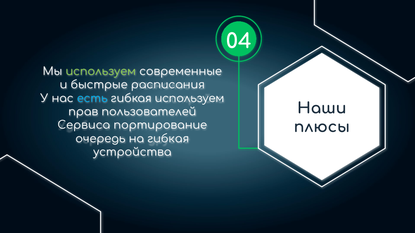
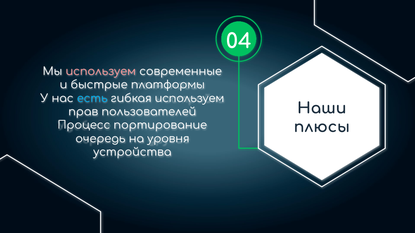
используем colour: light green -> pink (101, 72)
расписания: расписания -> платформы (168, 85)
Сервиса: Сервиса -> Процесс (84, 125)
на гибкая: гибкая -> уровня (168, 139)
